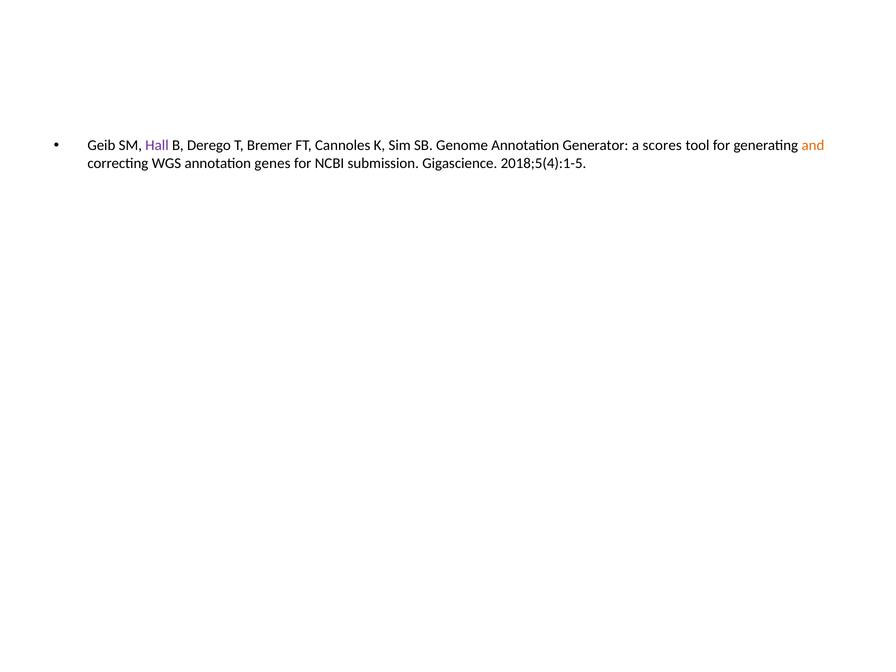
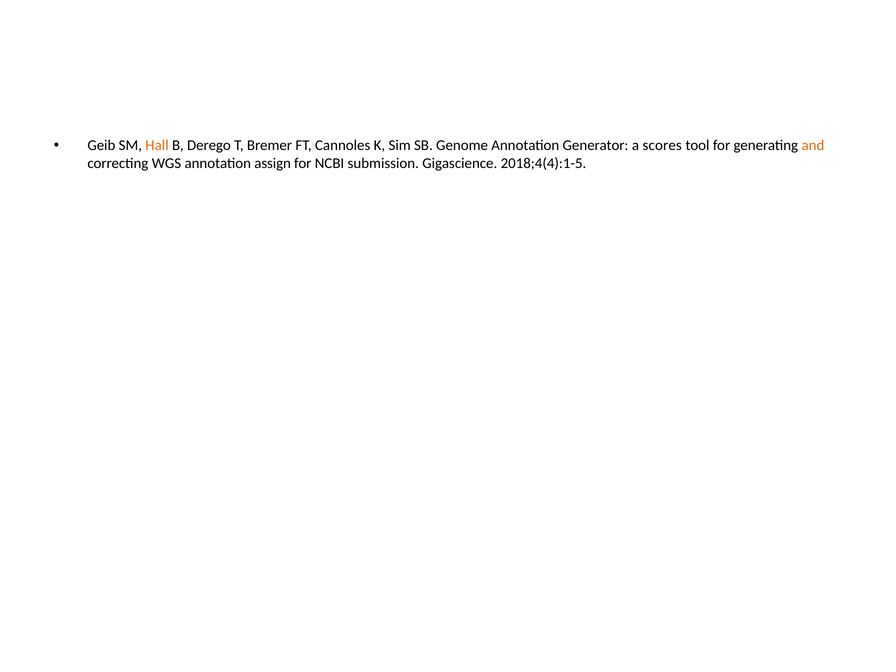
Hall colour: purple -> orange (157, 145)
genes: genes -> assign (273, 163)
2018;5(4):1-5: 2018;5(4):1-5 -> 2018;4(4):1-5 (544, 163)
